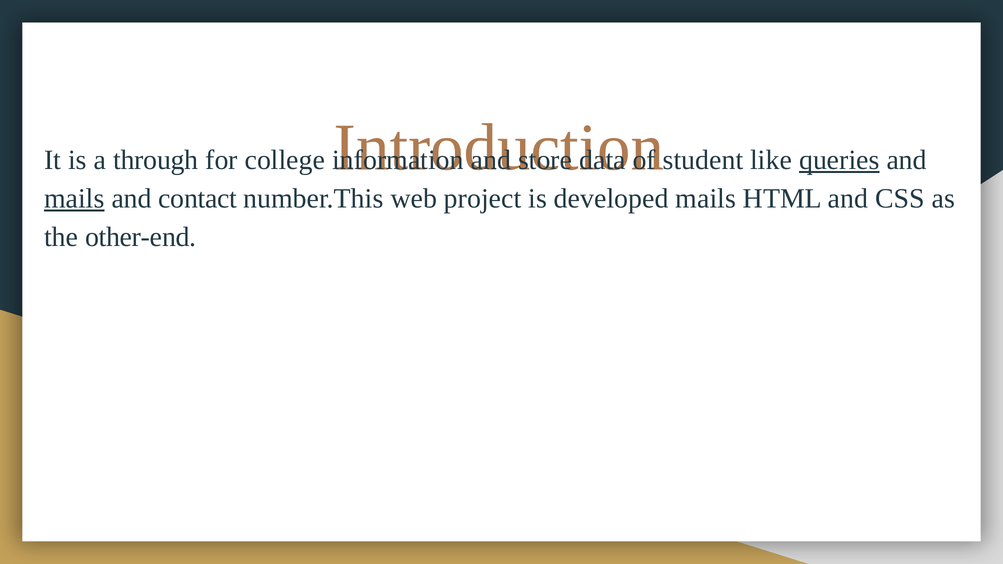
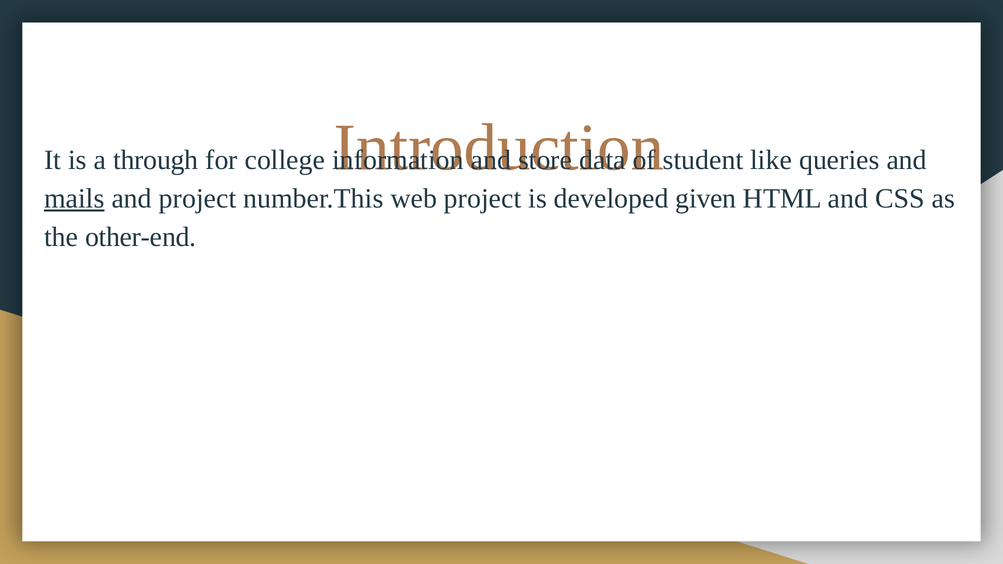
queries underline: present -> none (839, 160)
and contact: contact -> project (198, 199)
developed mails: mails -> given (706, 199)
